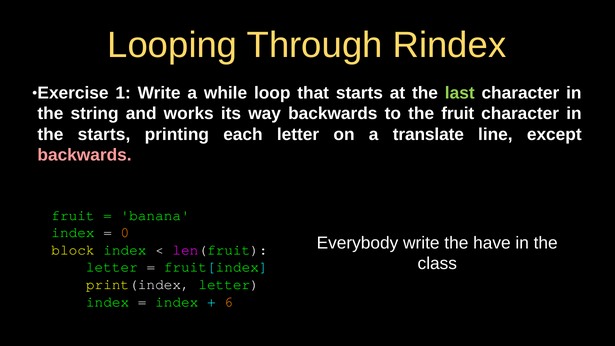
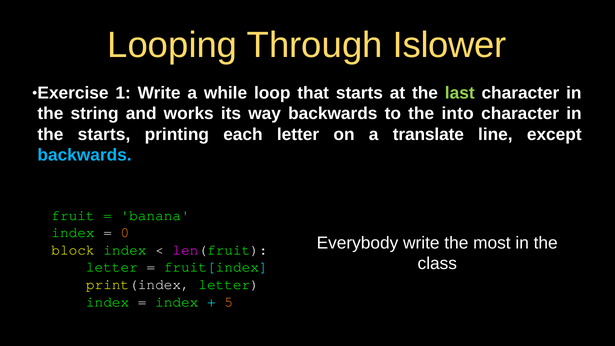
Rindex: Rindex -> Islower (450, 45)
the fruit: fruit -> into (458, 114)
backwards colour: pink -> light blue (85, 155)
have: have -> most (492, 243)
6: 6 -> 5 (229, 302)
